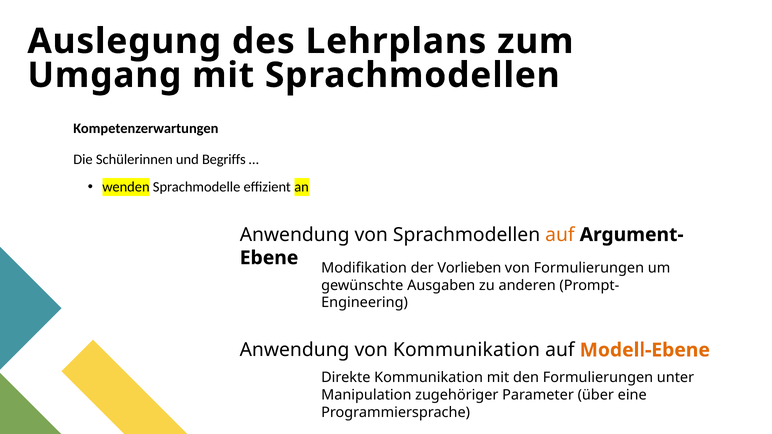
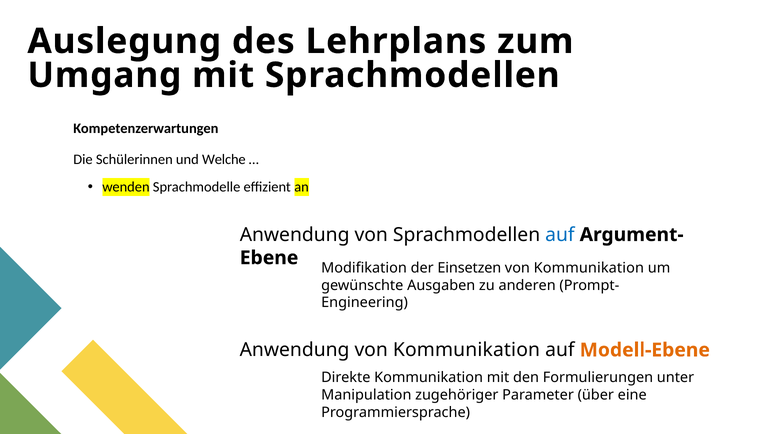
Begriffs: Begriffs -> Welche (224, 159)
auf colour: orange -> blue (560, 235)
Vorlieben: Vorlieben -> Einsetzen (469, 268)
Formulierungen: Formulierungen -> Kommunikation (589, 268)
